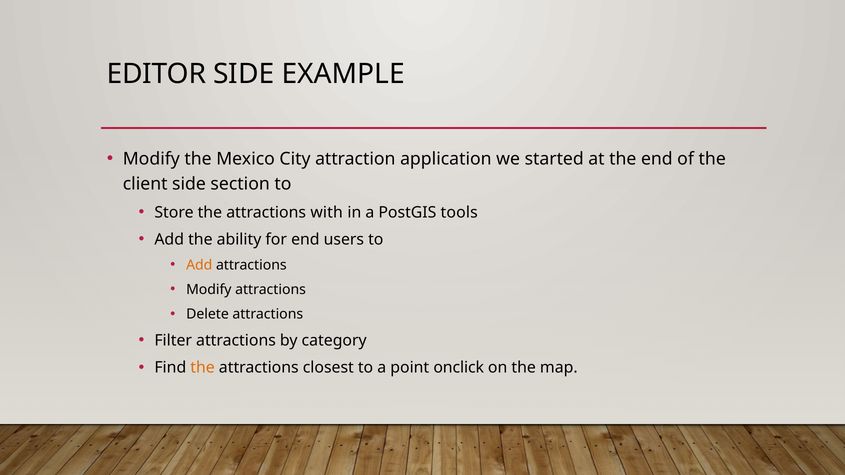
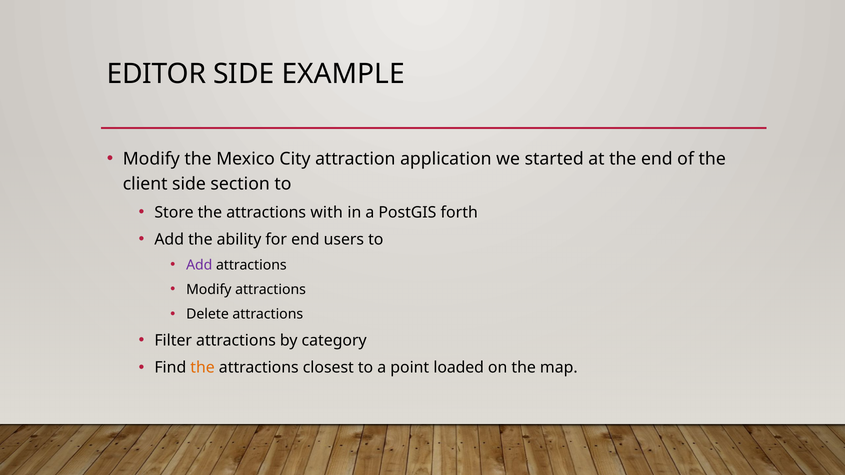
tools: tools -> forth (459, 212)
Add colour: orange -> purple (199, 265)
onclick: onclick -> loaded (459, 368)
